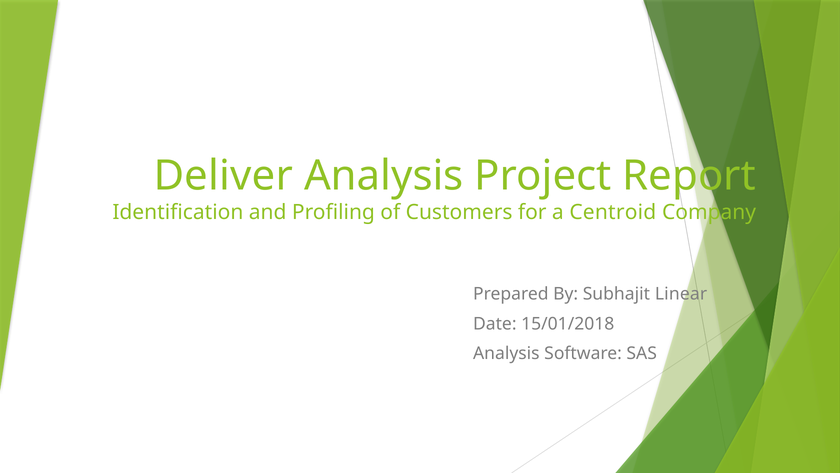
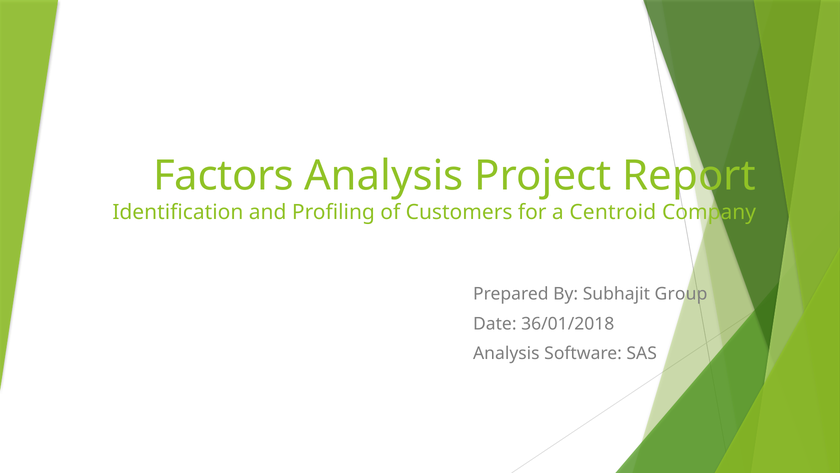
Deliver: Deliver -> Factors (224, 176)
Linear: Linear -> Group (681, 294)
15/01/2018: 15/01/2018 -> 36/01/2018 (568, 323)
